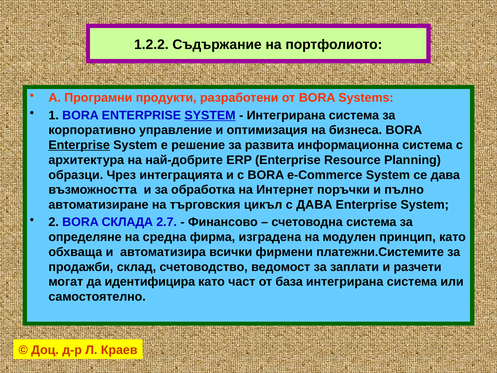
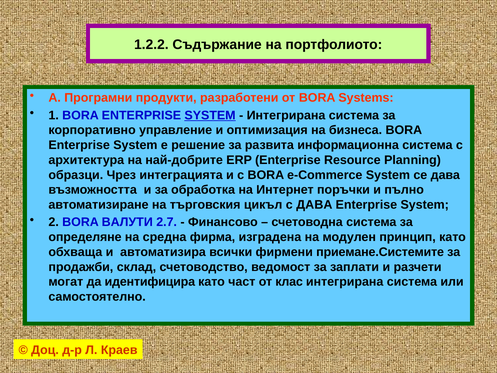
Enterprise underline: present -> none (79, 145)
СКЛАДА: СКЛАДА -> ВАЛУТИ (127, 222)
платежни.Системите: платежни.Системите -> приемане.Системите (380, 252)
база: база -> клас (289, 282)
